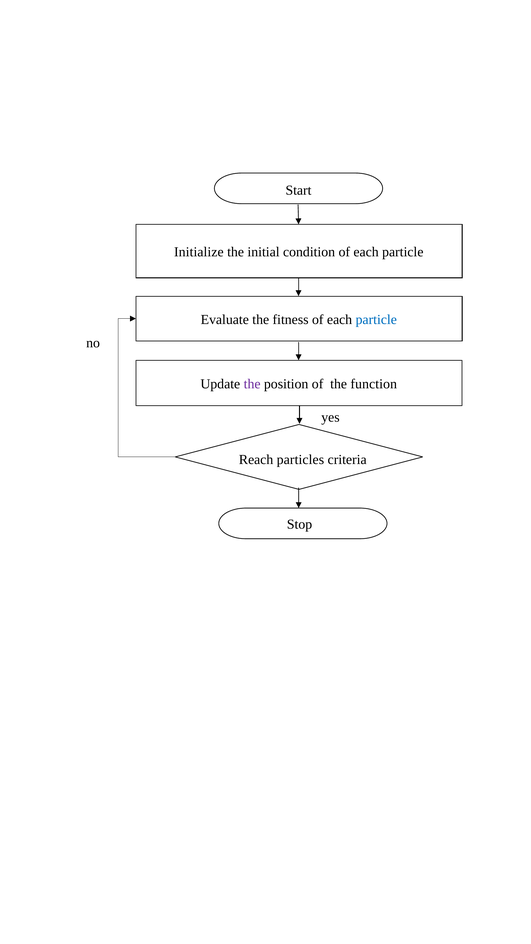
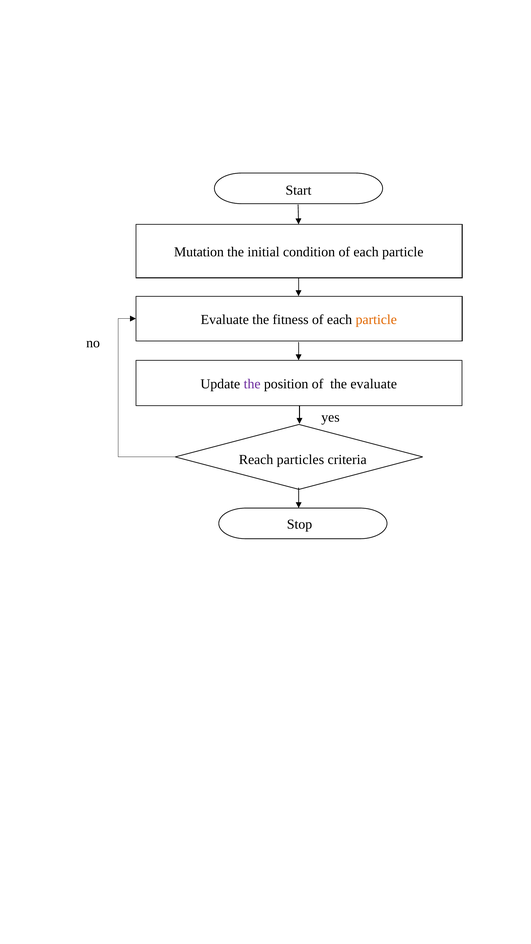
Initialize: Initialize -> Mutation (199, 252)
particle colour: blue -> orange (376, 320)
the function: function -> evaluate (374, 384)
